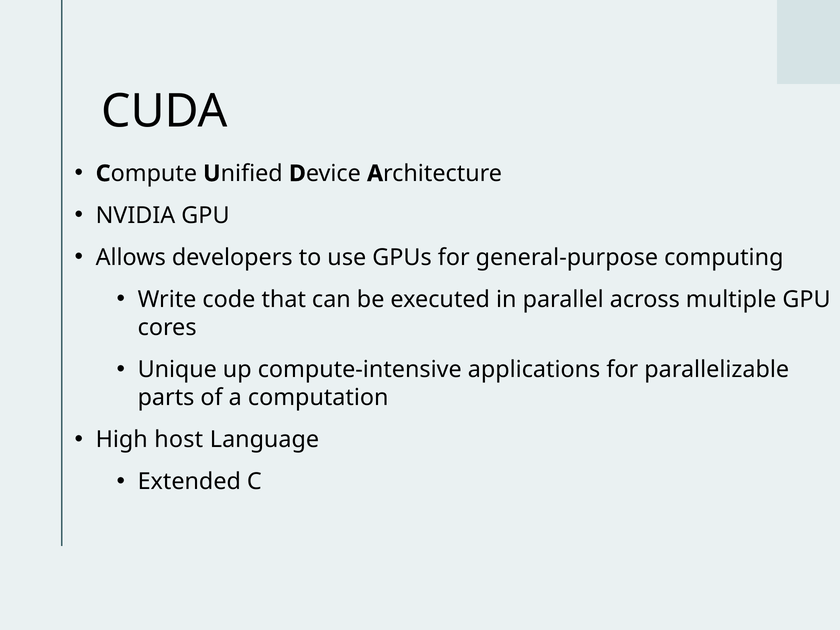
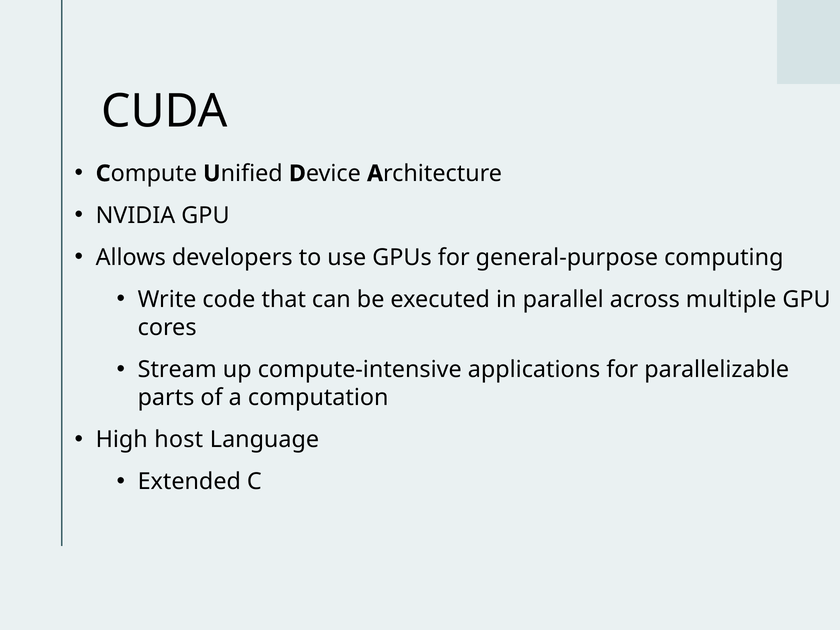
Unique: Unique -> Stream (177, 370)
